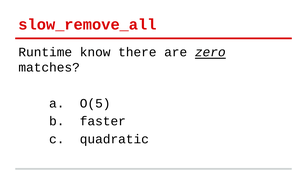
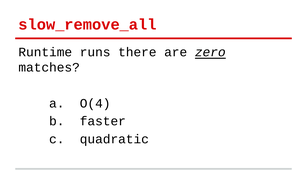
know: know -> runs (95, 52)
O(5: O(5 -> O(4 (95, 103)
